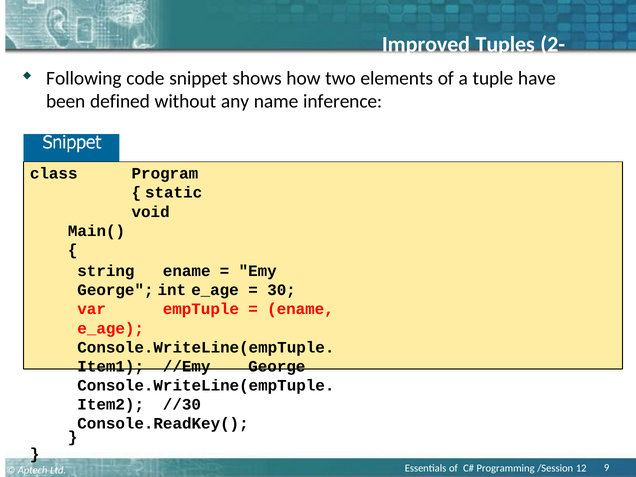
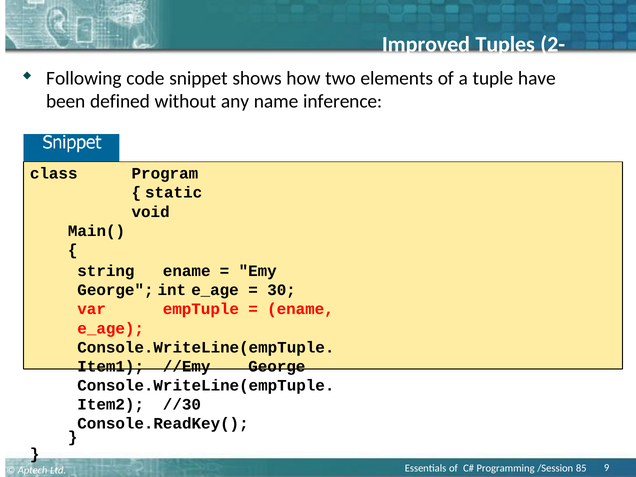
12: 12 -> 85 (581, 468)
